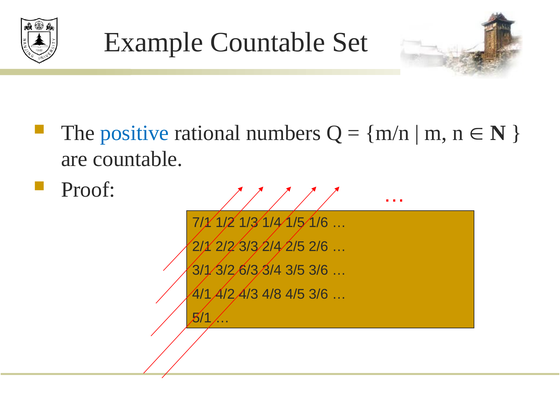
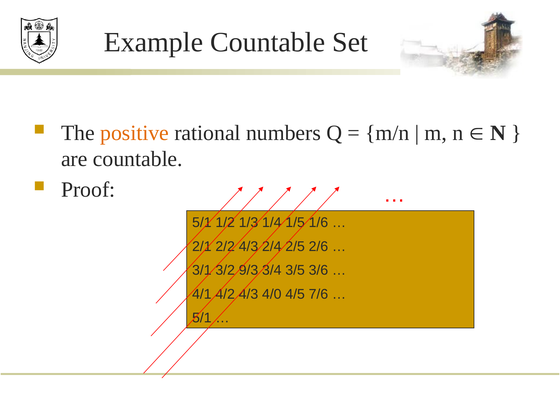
positive colour: blue -> orange (135, 133)
7/1: 7/1 -> 5/1 (202, 223)
2/2 3/3: 3/3 -> 4/3 (248, 246)
6/3: 6/3 -> 9/3 (248, 270)
4/8: 4/8 -> 4/0 (272, 294)
4/5 3/6: 3/6 -> 7/6 (318, 294)
